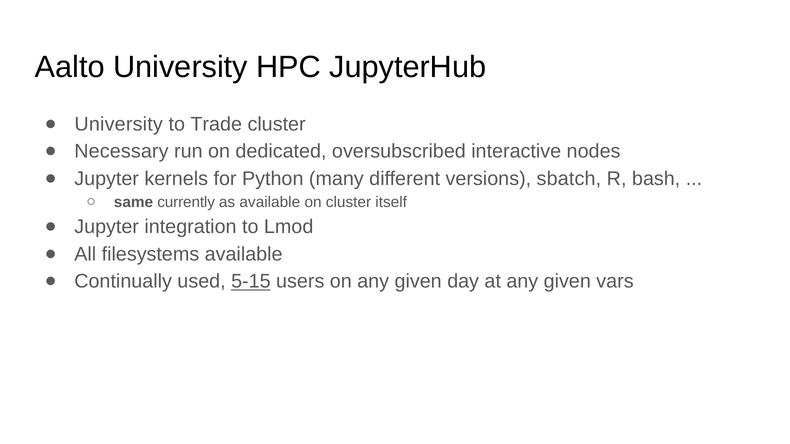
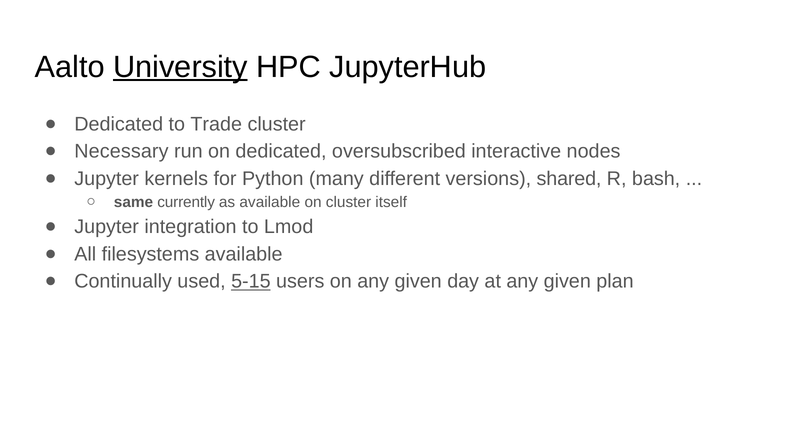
University underline: none -> present (180, 67)
University: University -> Dedicated (119, 124)
sbatch: sbatch -> shared (569, 179)
vars: vars -> plan (615, 282)
